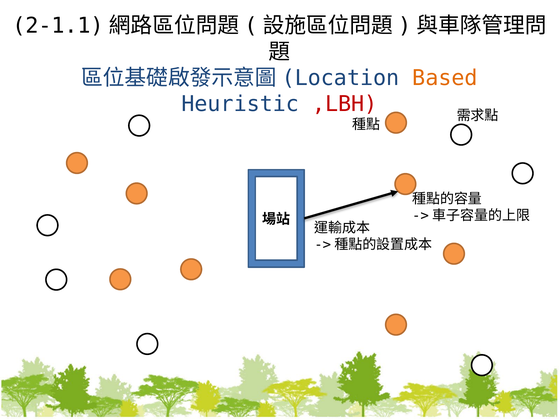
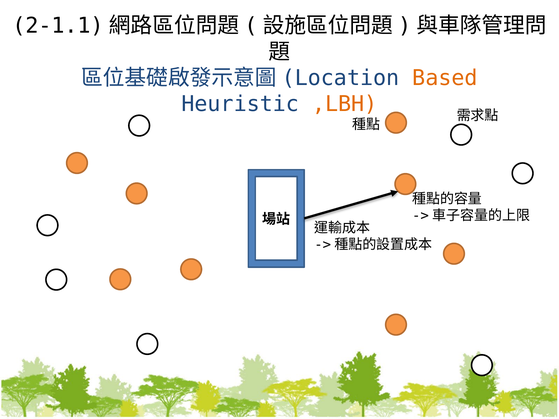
,LBH colour: red -> orange (345, 104)
